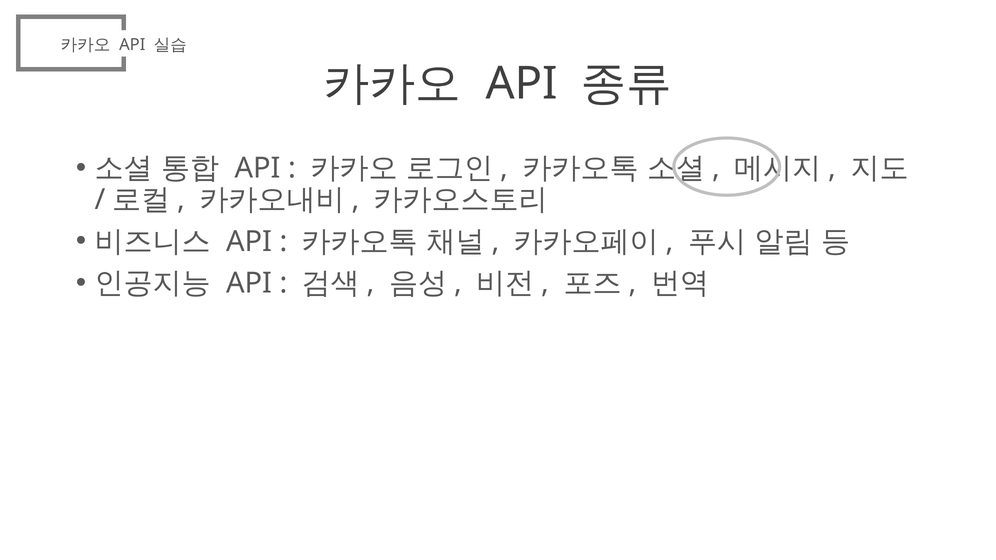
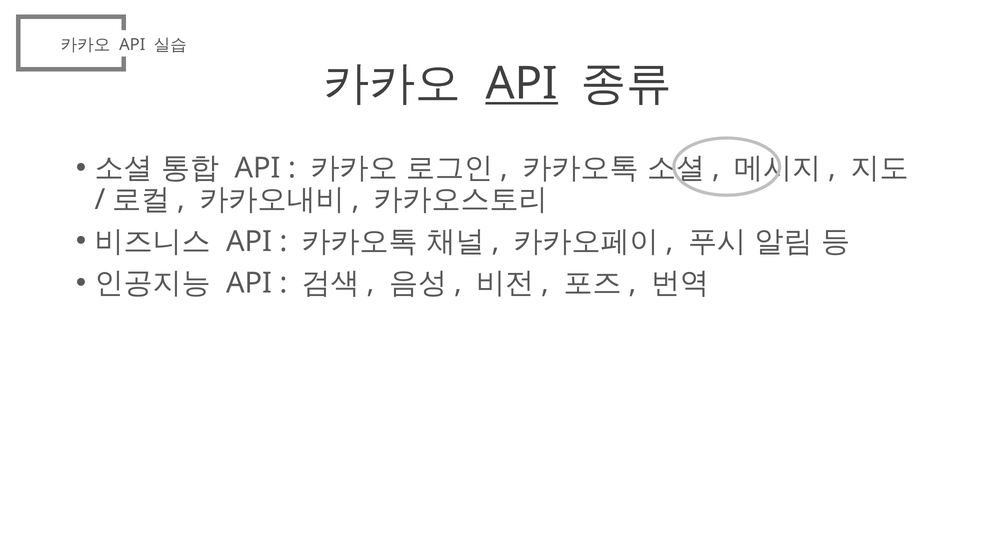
API underline: none -> present (522, 84)
